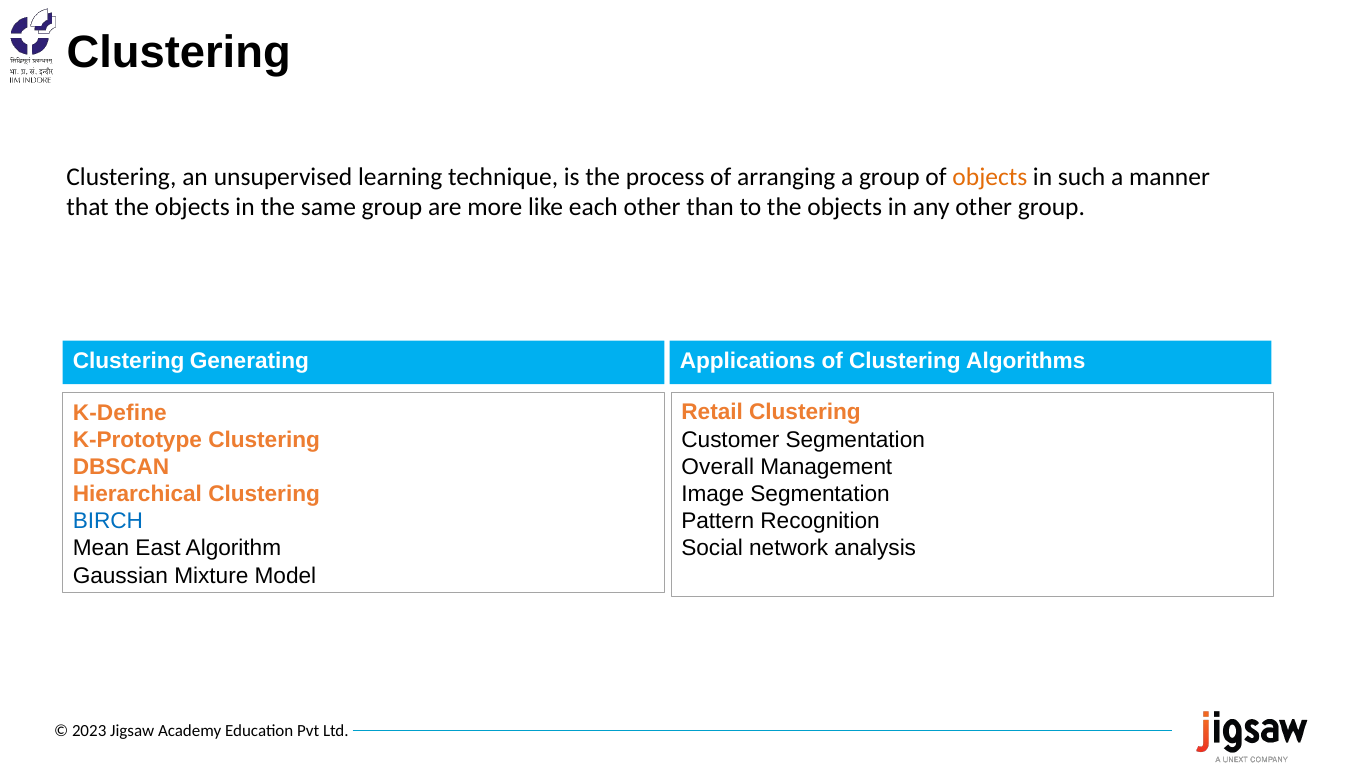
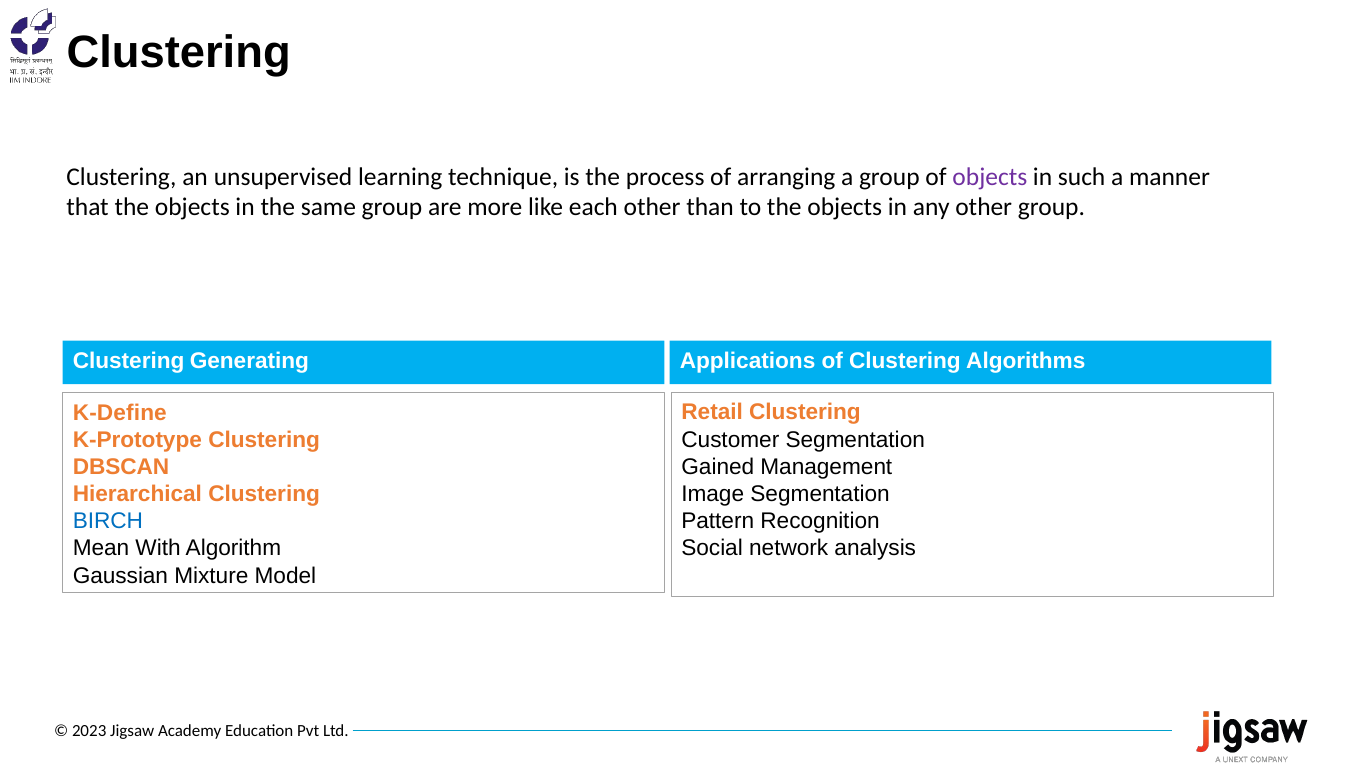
objects colour: orange -> purple (990, 177)
Overall: Overall -> Gained (718, 467)
East: East -> With (158, 548)
